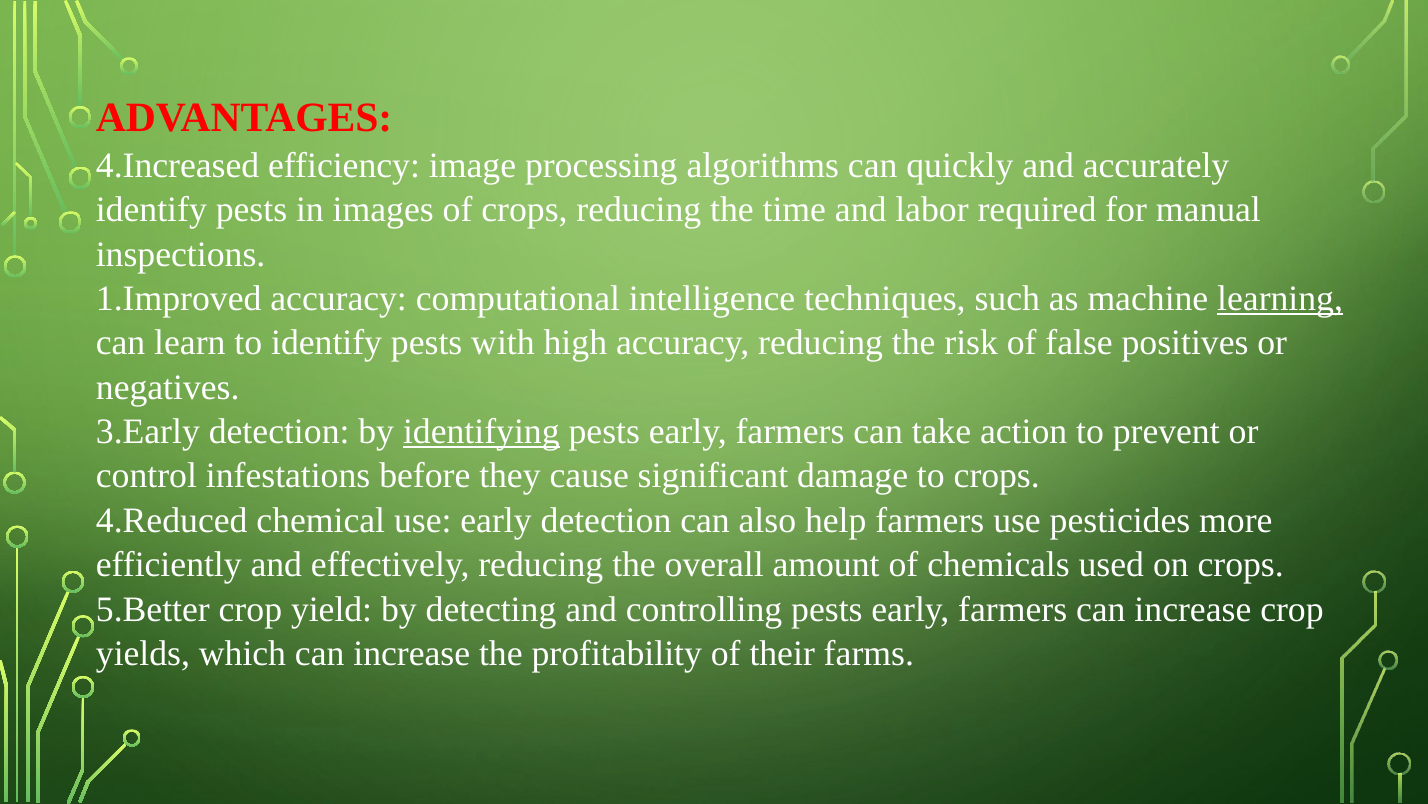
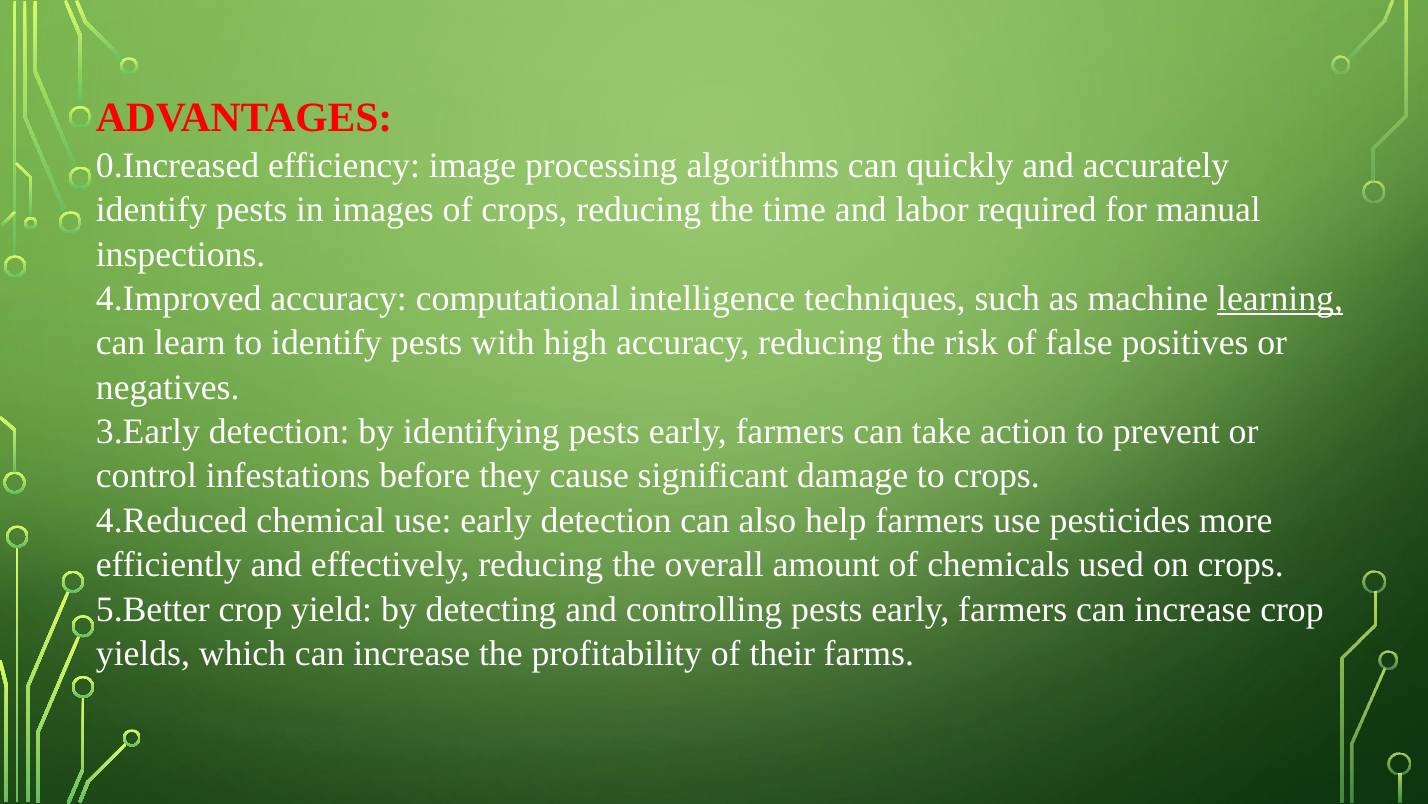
4.Increased: 4.Increased -> 0.Increased (178, 166)
1.Improved: 1.Improved -> 4.Improved (179, 298)
identifying underline: present -> none (481, 431)
